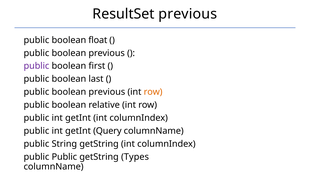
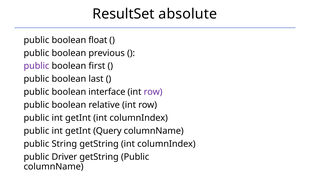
ResultSet previous: previous -> absolute (188, 14)
previous: previous -> interface (107, 92)
row colour: orange -> purple (153, 92)
public Public: Public -> Driver (64, 157)
getString Types: Types -> Public (135, 157)
